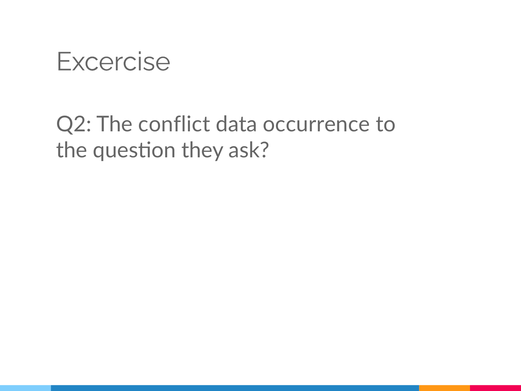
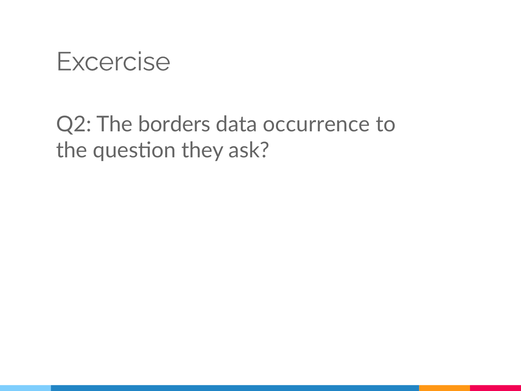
conflict: conflict -> borders (174, 124)
